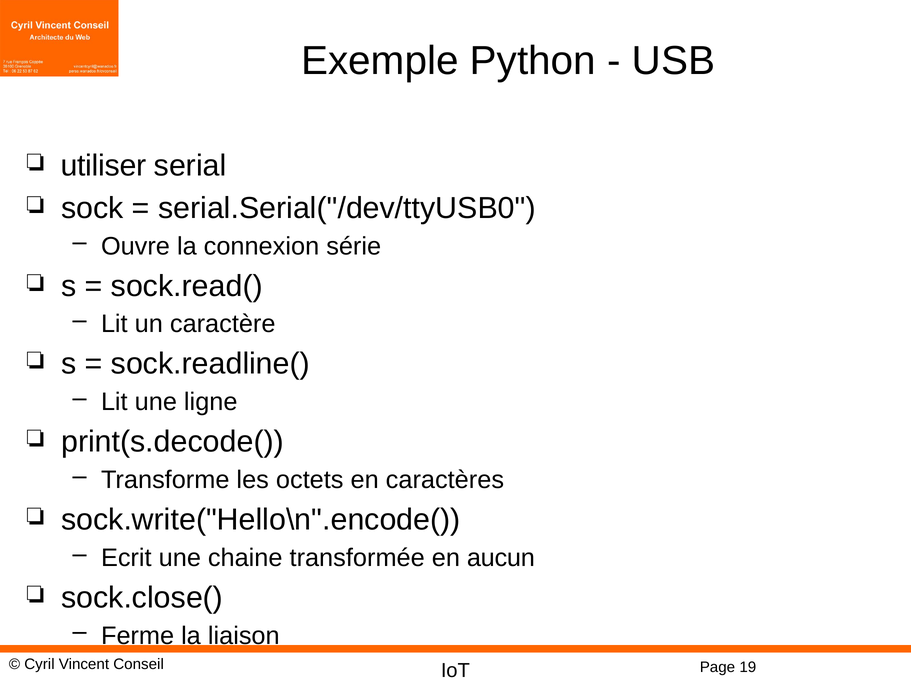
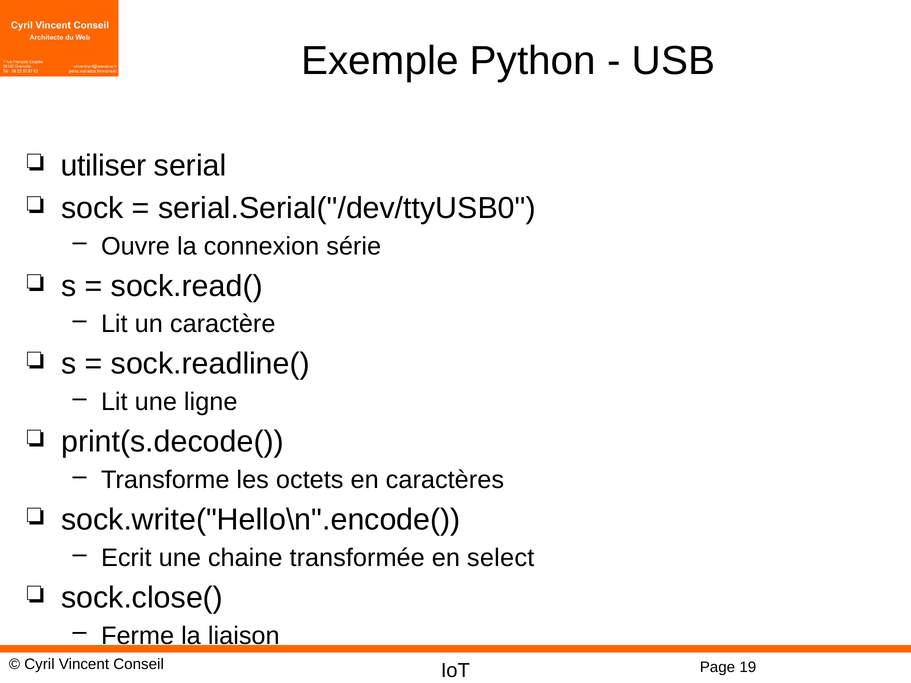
aucun: aucun -> select (501, 558)
